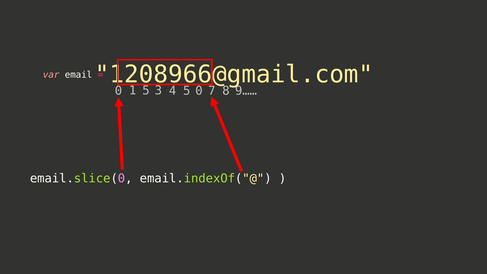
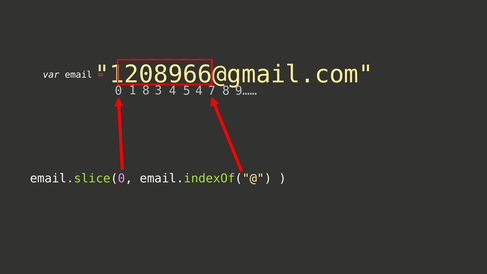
var colour: pink -> white (51, 75)
1 5: 5 -> 8 (146, 90)
5 0: 0 -> 4 (199, 91)
